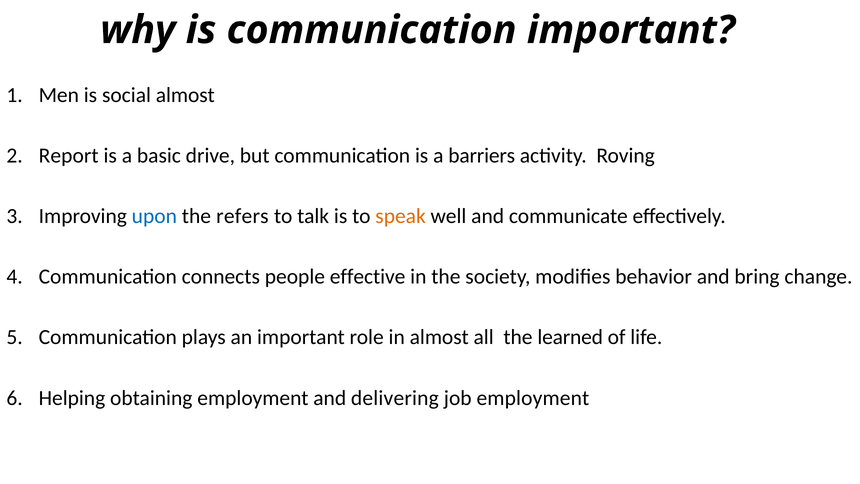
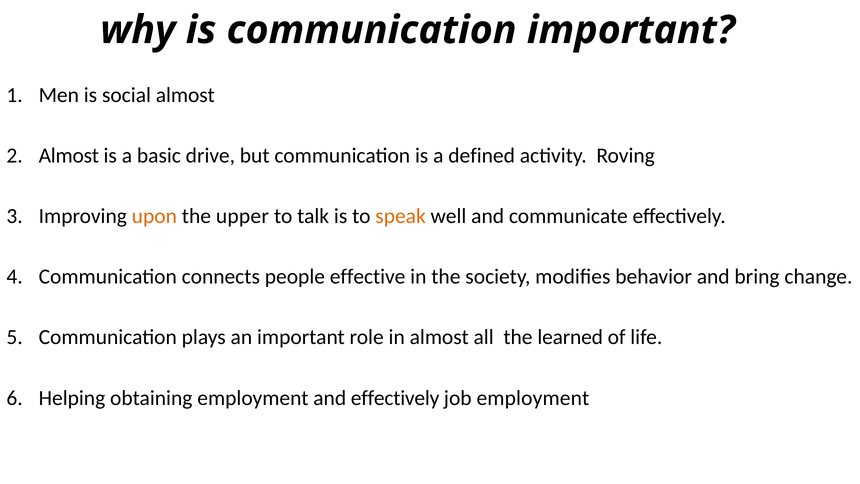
Report: Report -> Almost (69, 155)
barriers: barriers -> defined (482, 155)
upon colour: blue -> orange (154, 216)
refers: refers -> upper (242, 216)
and delivering: delivering -> effectively (395, 398)
